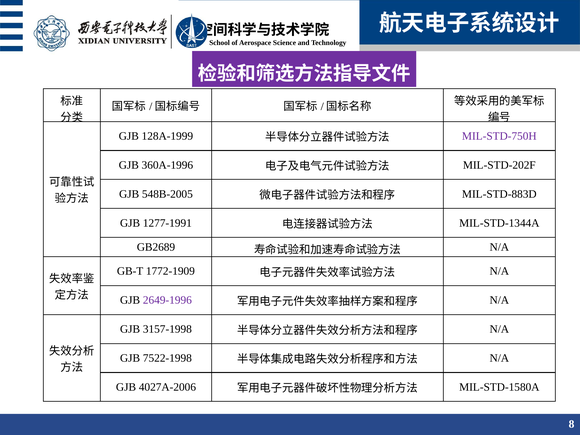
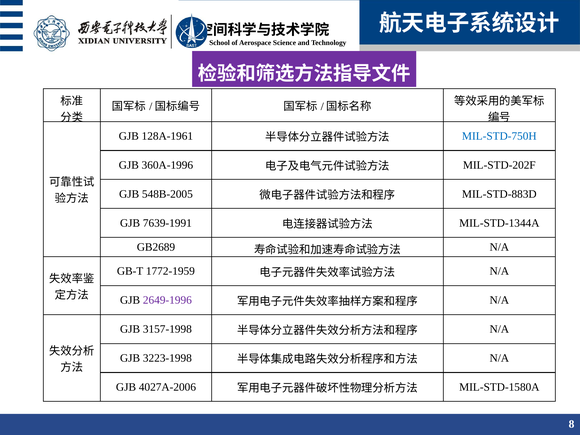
128A-1999: 128A-1999 -> 128A-1961 (167, 136)
MIL-STD-750H colour: purple -> blue (499, 136)
1277-1991: 1277-1991 -> 7639-1991 (167, 223)
1772-1909: 1772-1909 -> 1772-1959 (170, 271)
7522-1998: 7522-1998 -> 3223-1998 (167, 358)
